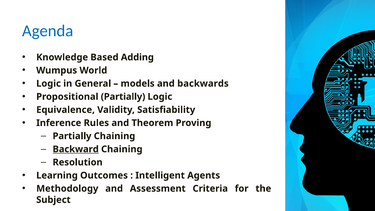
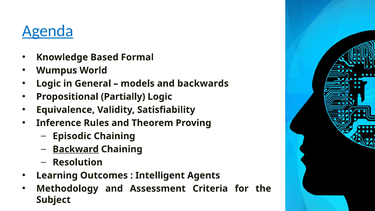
Agenda underline: none -> present (48, 31)
Adding: Adding -> Formal (137, 57)
Partially: Partially -> Episodic (72, 136)
